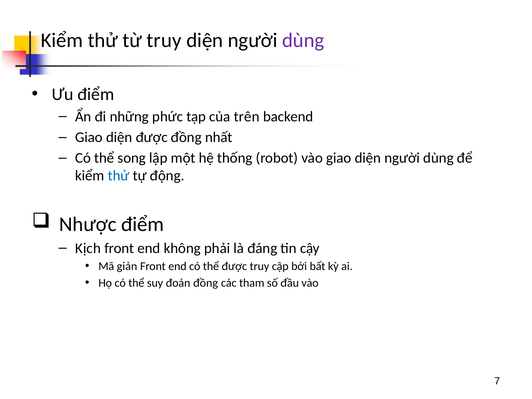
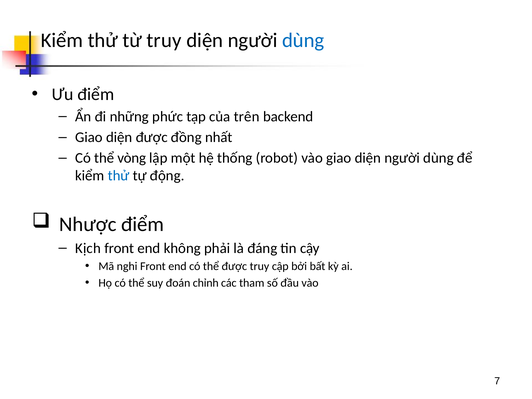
dùng colour: purple -> blue (303, 40)
song: song -> vòng (132, 158)
giản: giản -> nghi (127, 266)
đoán đồng: đồng -> chỉnh (206, 283)
